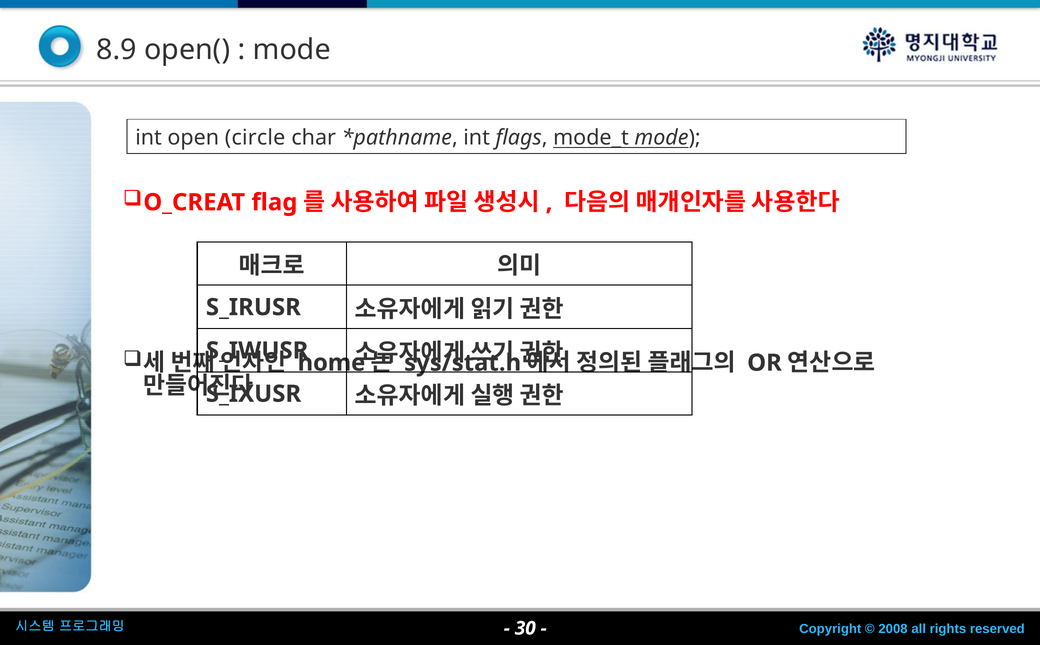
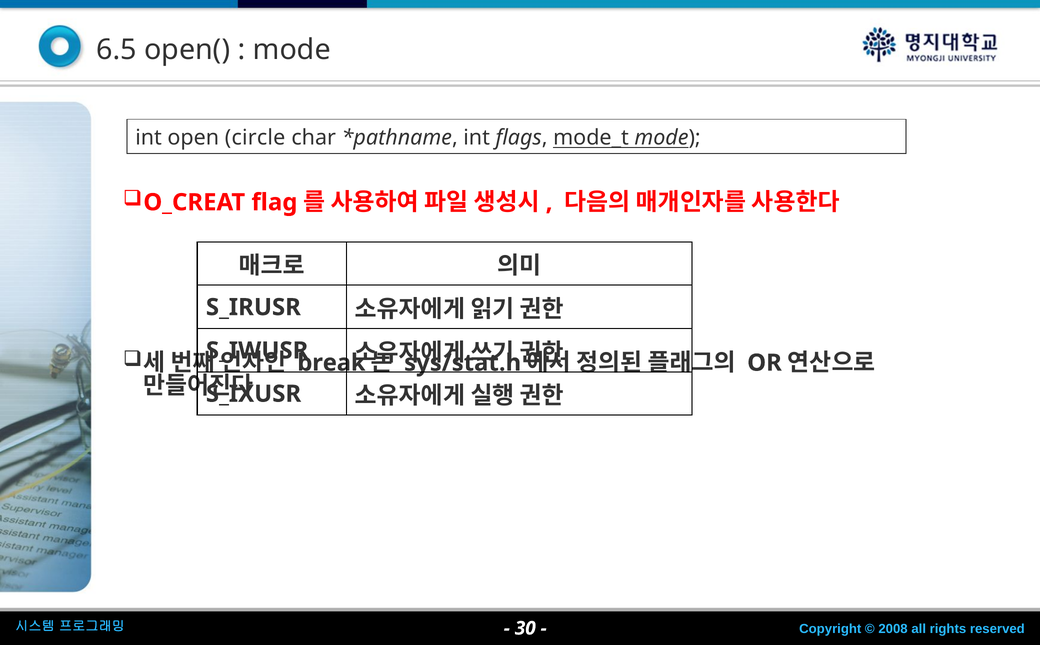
8.9: 8.9 -> 6.5 (116, 50)
home: home -> break (331, 363)
